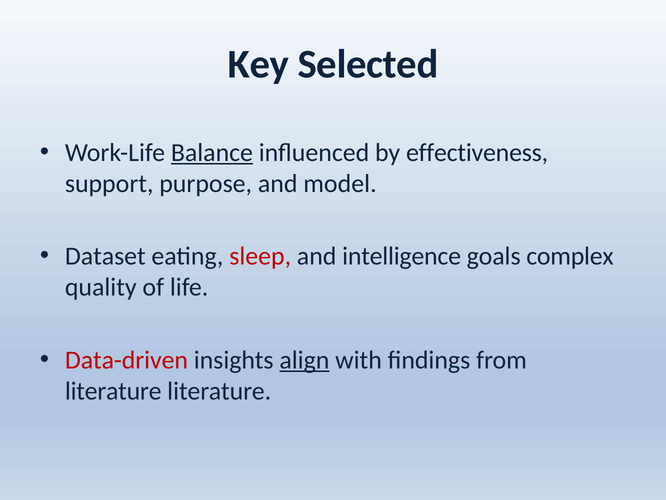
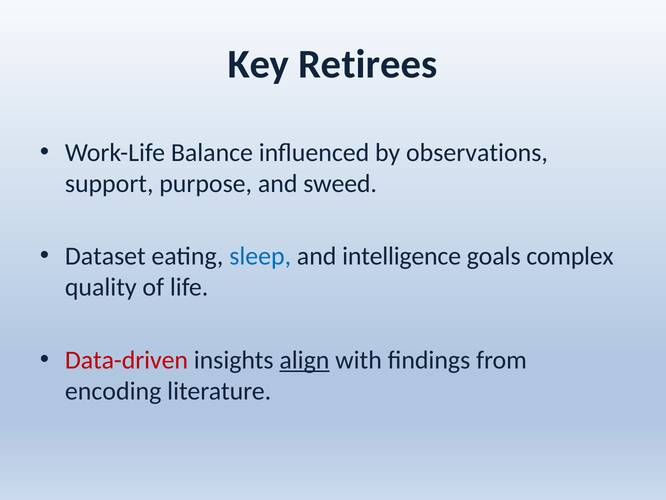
Selected: Selected -> Retirees (368, 64)
Balance underline: present -> none (212, 152)
effectiveness: effectiveness -> observations (477, 152)
model: model -> sweed (340, 183)
sleep colour: red -> blue (260, 256)
literature: literature -> encoding (113, 391)
